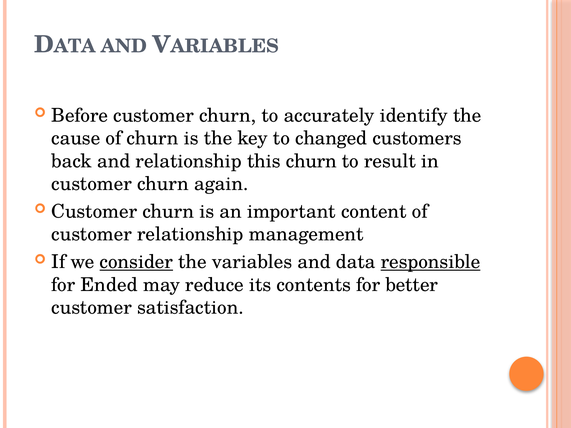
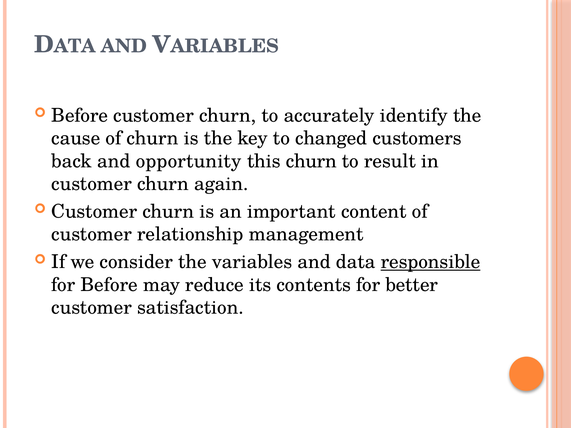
and relationship: relationship -> opportunity (189, 161)
consider underline: present -> none (136, 262)
for Ended: Ended -> Before (109, 285)
